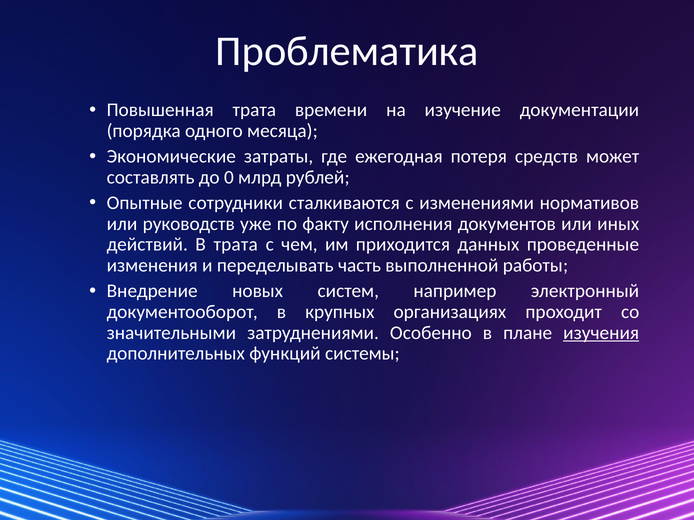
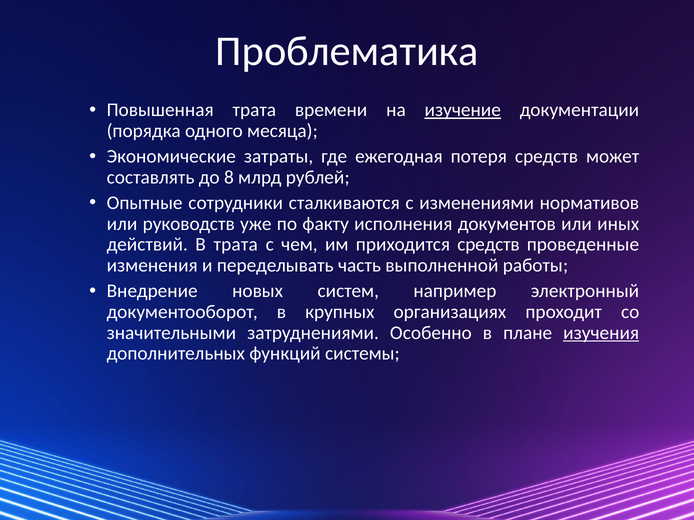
изучение underline: none -> present (463, 110)
0: 0 -> 8 (229, 177)
приходится данных: данных -> средств (489, 245)
